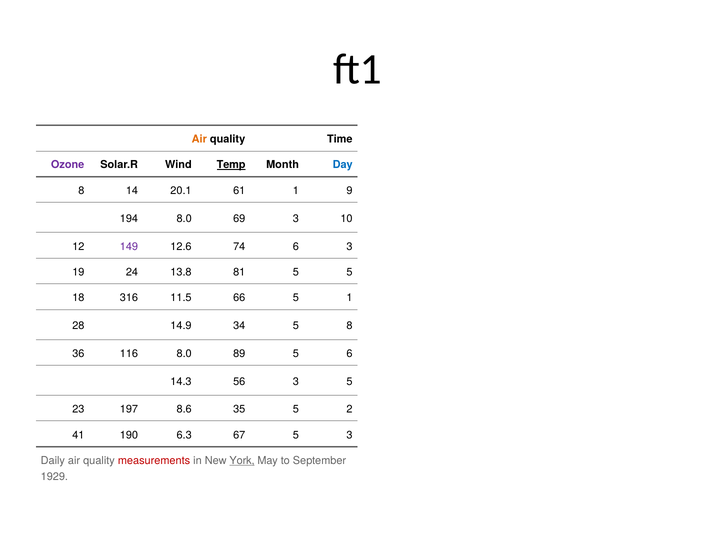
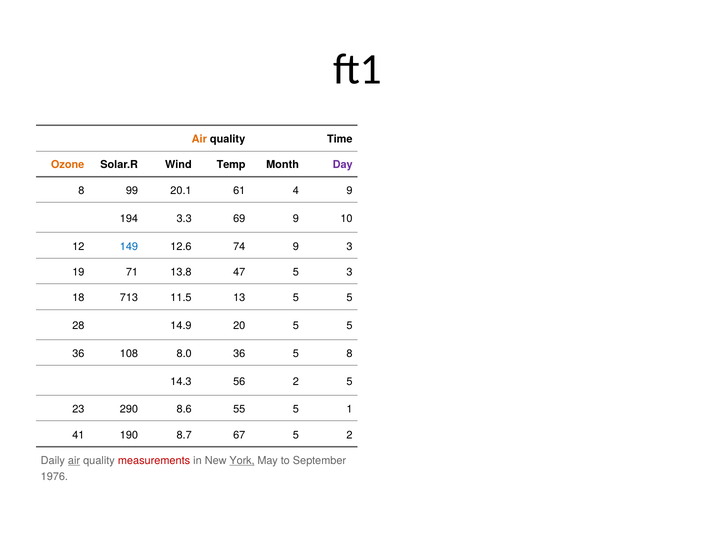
Ozone colour: purple -> orange (68, 165)
Temp underline: present -> none (231, 165)
Day colour: blue -> purple (343, 165)
14: 14 -> 99 (132, 190)
61 1: 1 -> 4 (296, 190)
194 8.0: 8.0 -> 3.3 (184, 218)
69 3: 3 -> 9 (296, 218)
149 colour: purple -> blue (129, 246)
74 6: 6 -> 9 (296, 246)
24: 24 -> 71 (132, 272)
81: 81 -> 47 (239, 272)
5 5: 5 -> 3 (350, 272)
316: 316 -> 713 (129, 297)
66: 66 -> 13 (239, 297)
1: 1 -> 5 (350, 297)
34: 34 -> 20 (239, 325)
8: 8 -> 5 (350, 325)
116: 116 -> 108 (129, 353)
8.0 89: 89 -> 36 (239, 353)
5 6: 6 -> 8 (350, 353)
56 3: 3 -> 2 (296, 381)
197: 197 -> 290 (129, 409)
35: 35 -> 55 (239, 409)
2: 2 -> 1 (350, 409)
6.3: 6.3 -> 8.7 (184, 434)
5 3: 3 -> 2 (350, 434)
air underline: none -> present (74, 460)
1929: 1929 -> 1976 (54, 476)
